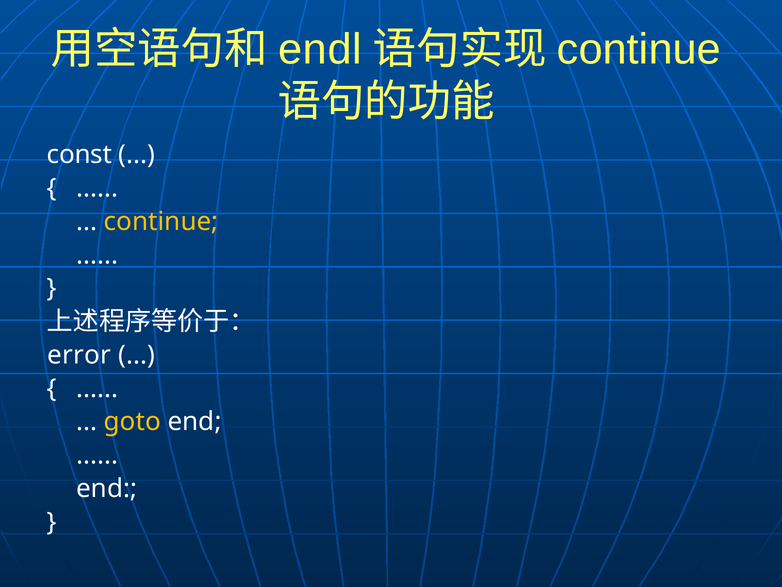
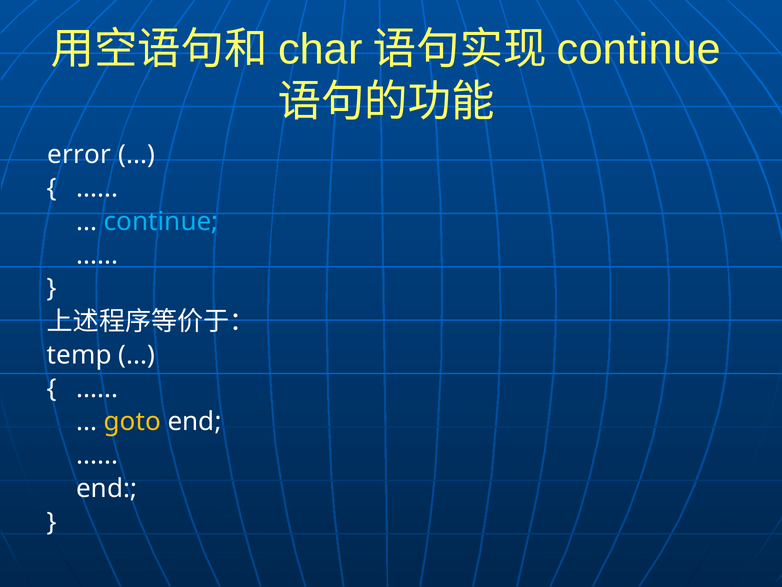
endl: endl -> char (320, 49)
const: const -> error (79, 155)
continue colour: yellow -> light blue (161, 221)
error: error -> temp (79, 355)
